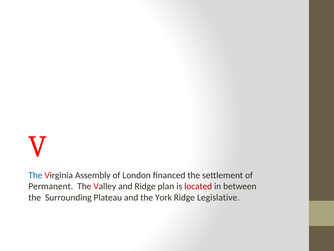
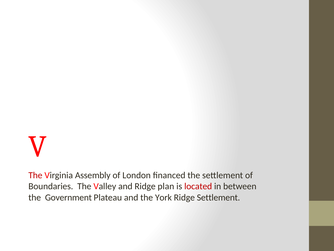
The colour: blue -> red (35, 175)
Permanent: Permanent -> Boundaries (51, 186)
Surrounding: Surrounding -> Government (68, 197)
Ridge Legislative: Legislative -> Settlement (218, 197)
